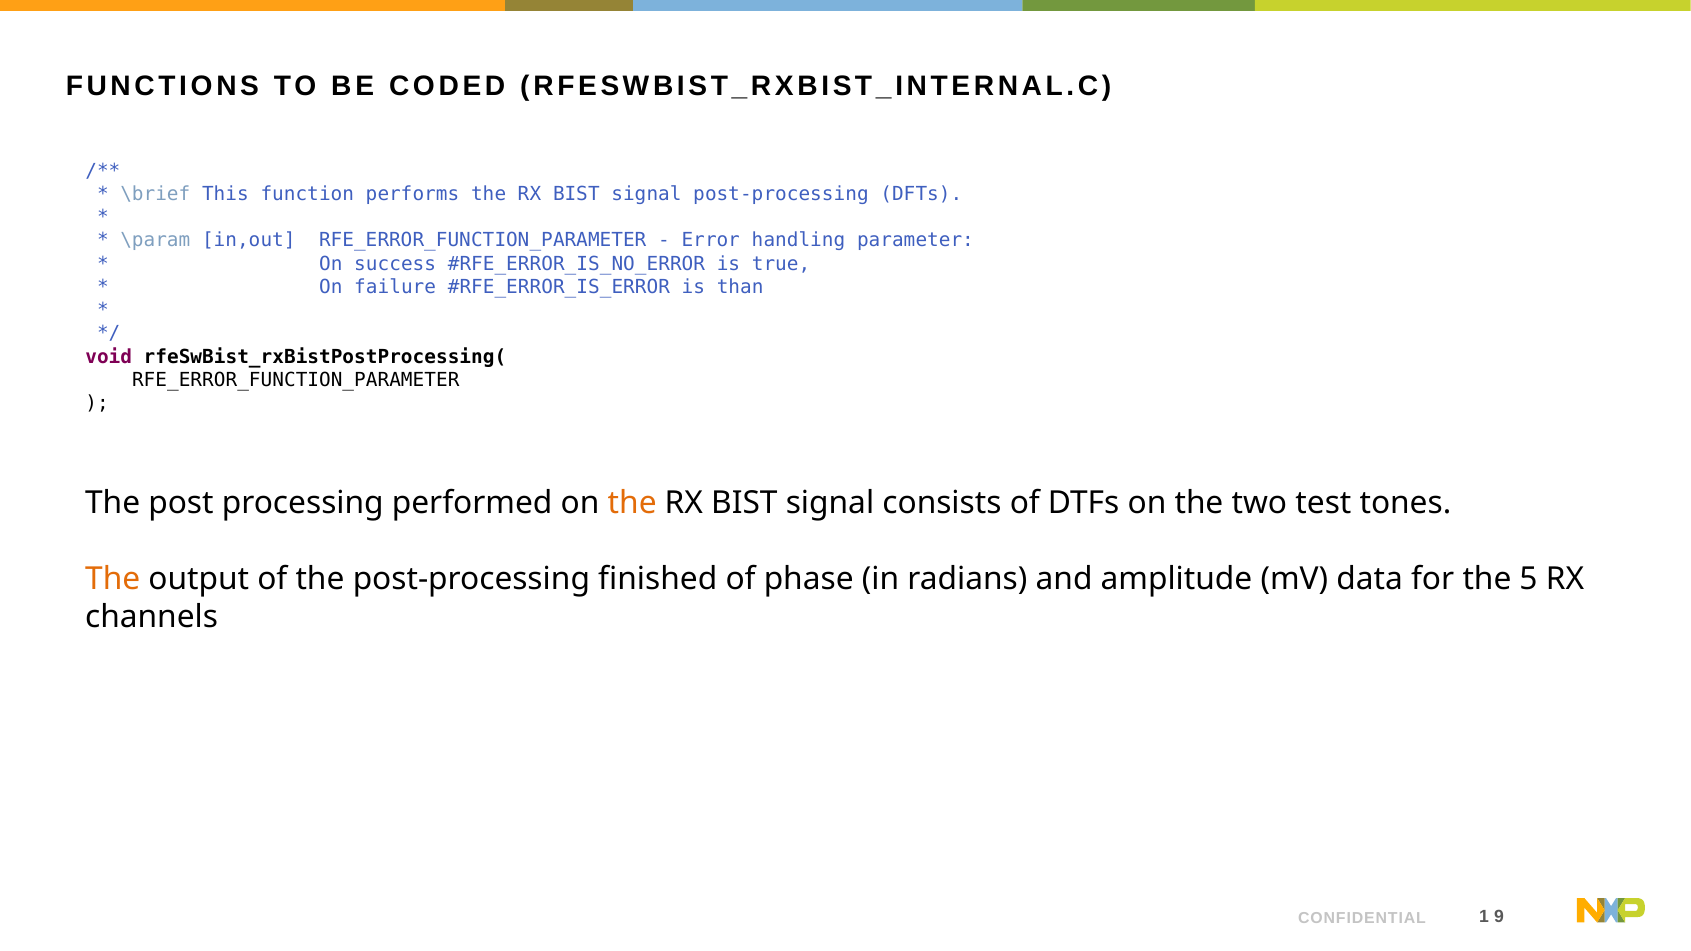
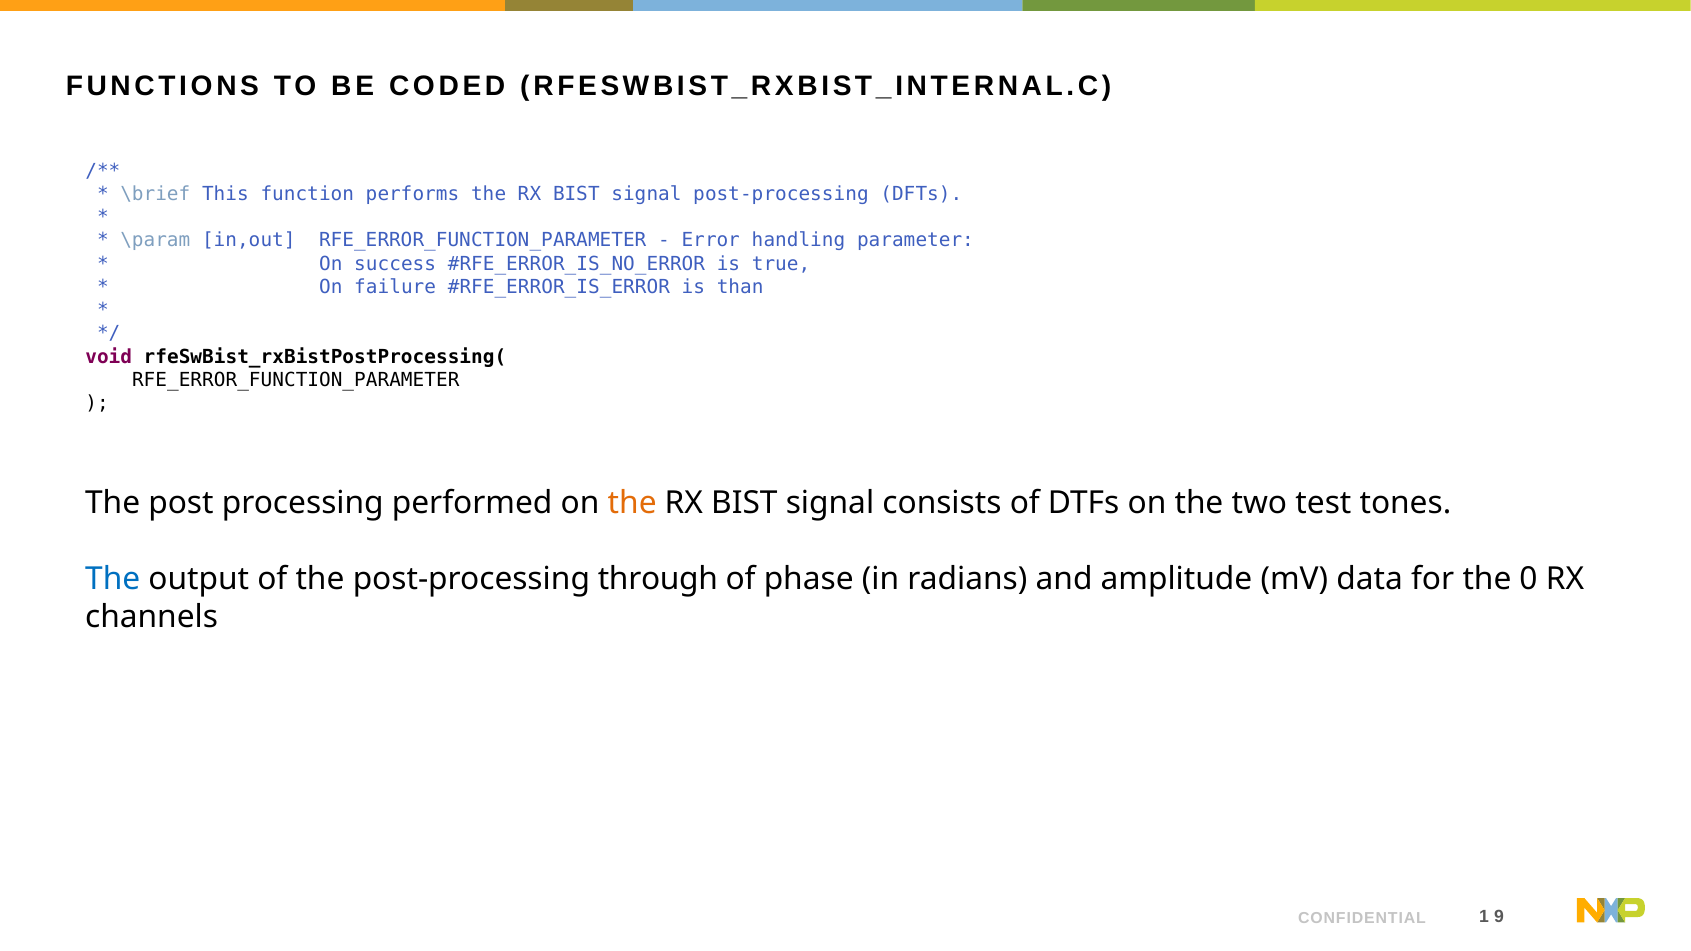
The colour: orange -> blue (113, 579)
finished: finished -> through (658, 579)
5: 5 -> 0 (1529, 579)
